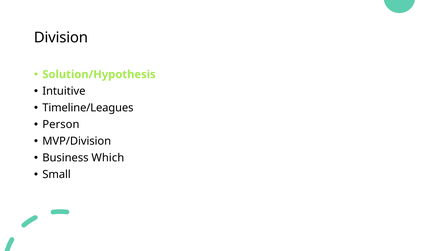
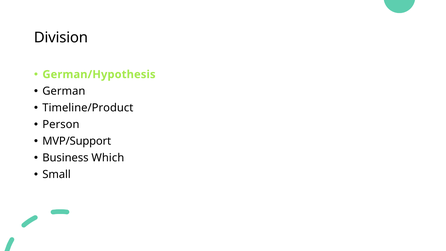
Solution/Hypothesis: Solution/Hypothesis -> German/Hypothesis (99, 74)
Intuitive: Intuitive -> German (64, 91)
Timeline/Leagues: Timeline/Leagues -> Timeline/Product (88, 108)
MVP/Division: MVP/Division -> MVP/Support (77, 141)
